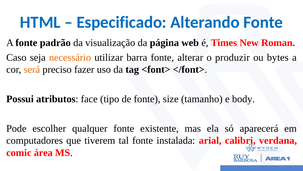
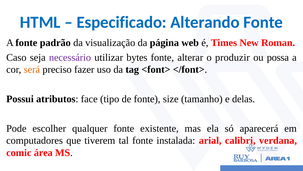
necessário colour: orange -> purple (70, 57)
barra: barra -> bytes (137, 57)
bytes: bytes -> possa (278, 57)
body: body -> delas (244, 99)
